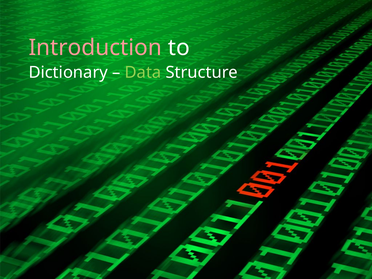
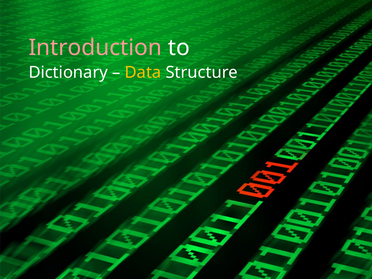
Data colour: light green -> yellow (143, 72)
